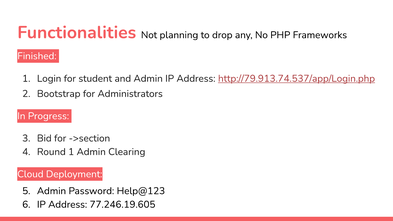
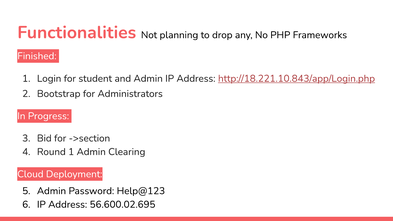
http://79.913.74.537/app/Login.php: http://79.913.74.537/app/Login.php -> http://18.221.10.843/app/Login.php (297, 79)
77.246.19.605: 77.246.19.605 -> 56.600.02.695 (123, 205)
